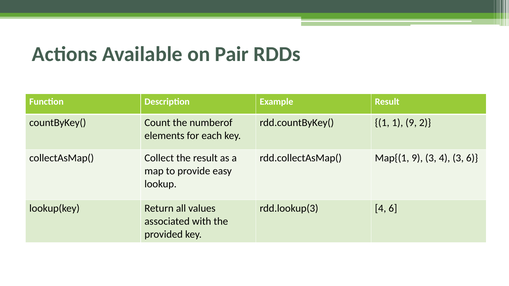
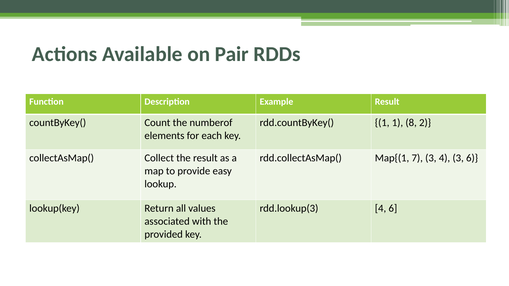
1 9: 9 -> 8 (411, 123)
Map{(1 9: 9 -> 7 (417, 158)
